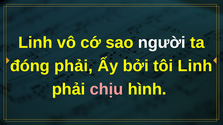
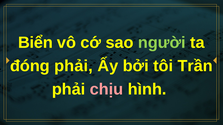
Linh: Linh -> Biển (35, 43)
người colour: white -> light green (162, 43)
tôi Linh: Linh -> Trần (195, 66)
